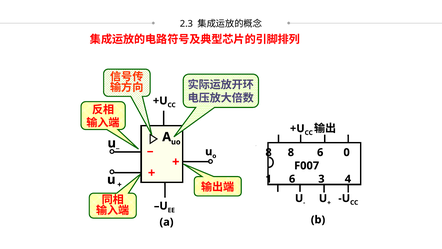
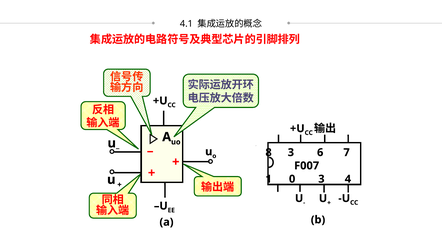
2.3: 2.3 -> 4.1 (186, 24)
8: 8 -> 3 (291, 152)
0: 0 -> 7 (347, 152)
1 6: 6 -> 0 (292, 179)
